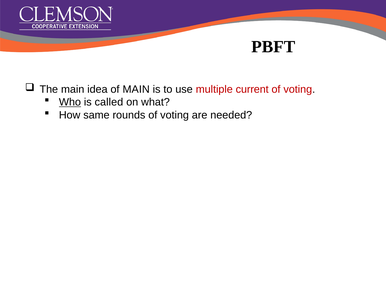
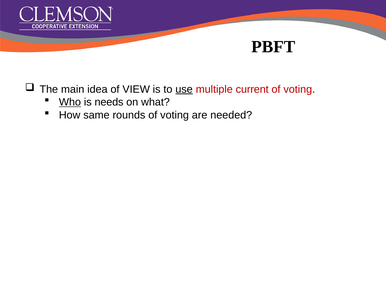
of MAIN: MAIN -> VIEW (136, 89)
use underline: none -> present (184, 89)
called: called -> needs (109, 102)
